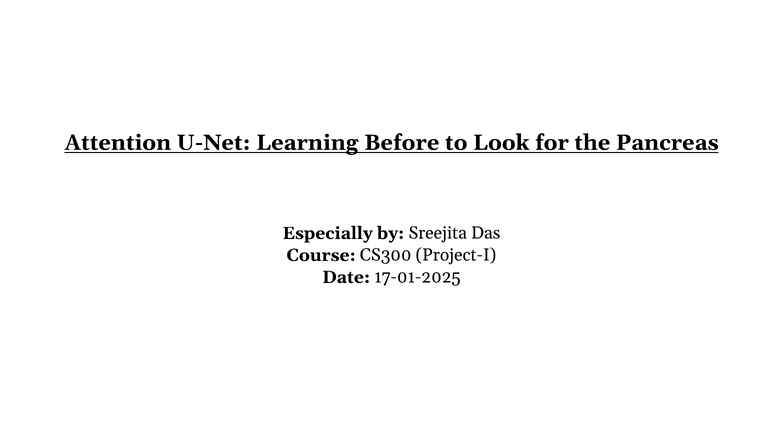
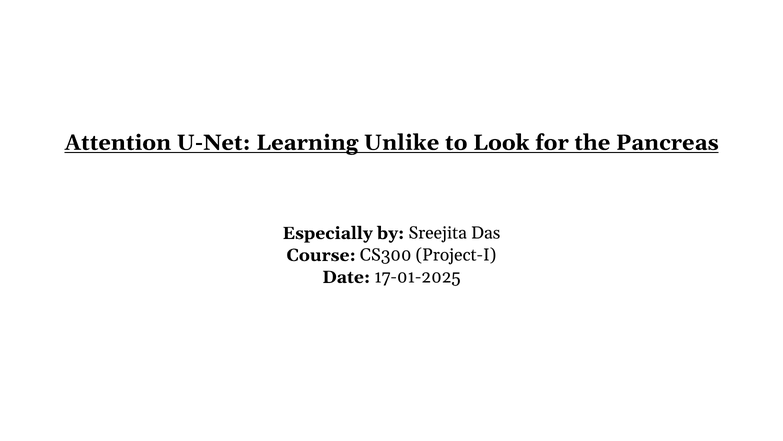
Before: Before -> Unlike (402, 142)
